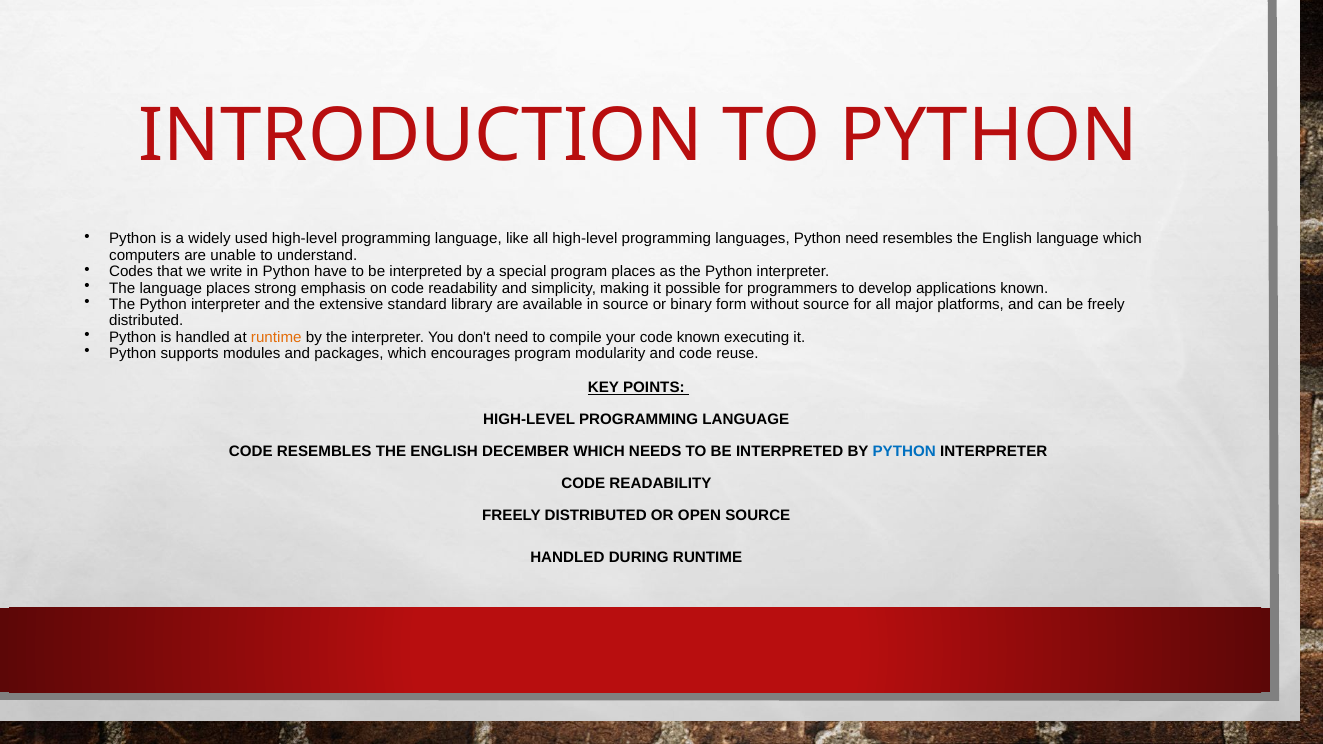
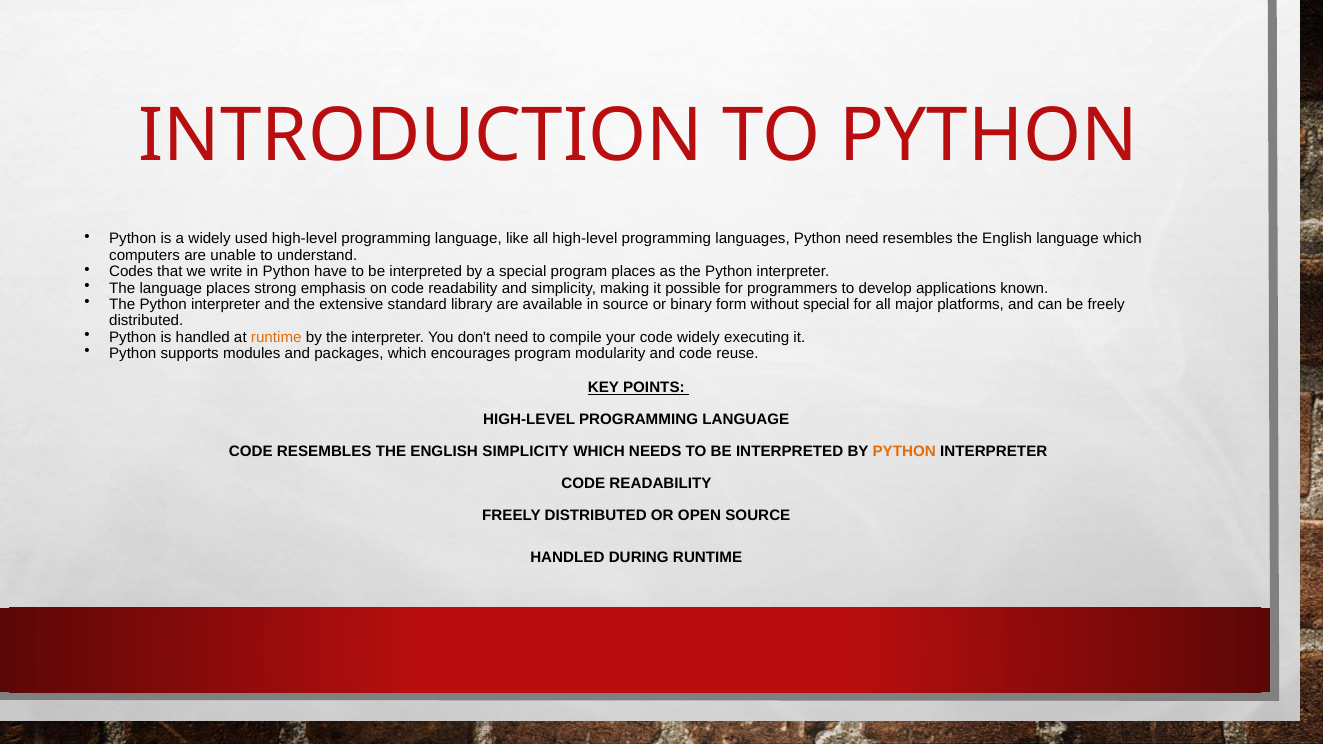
without source: source -> special (826, 305)
code known: known -> widely (698, 337)
ENGLISH DECEMBER: DECEMBER -> SIMPLICITY (526, 452)
PYTHON colour: blue -> orange (904, 452)
